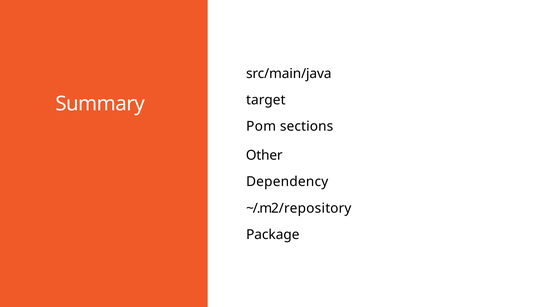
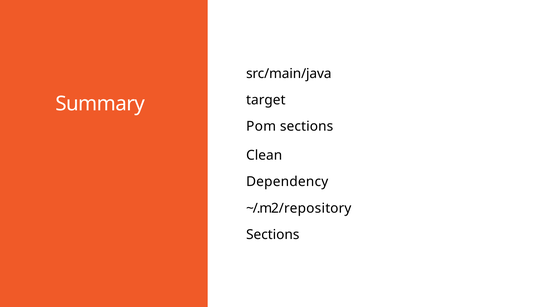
Other: Other -> Clean (264, 155)
Package: Package -> Sections (273, 234)
